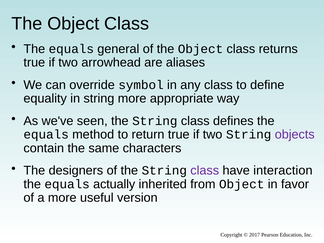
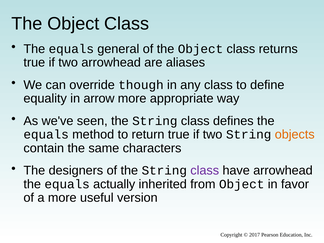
symbol: symbol -> though (141, 85)
in string: string -> arrow (99, 99)
objects colour: purple -> orange (295, 135)
have interaction: interaction -> arrowhead (283, 171)
